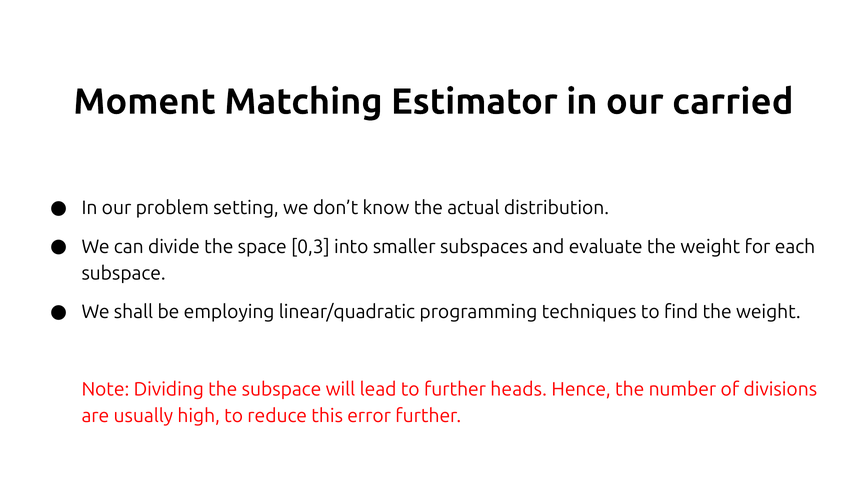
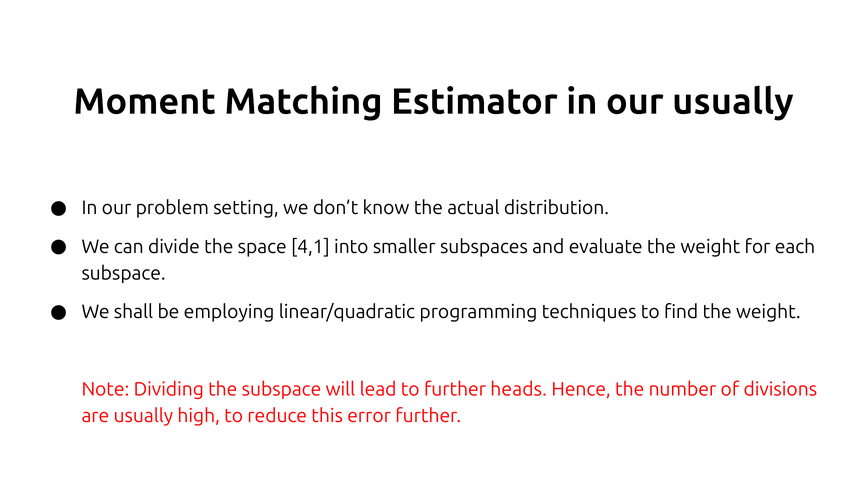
our carried: carried -> usually (733, 102)
0,3: 0,3 -> 4,1 (310, 247)
